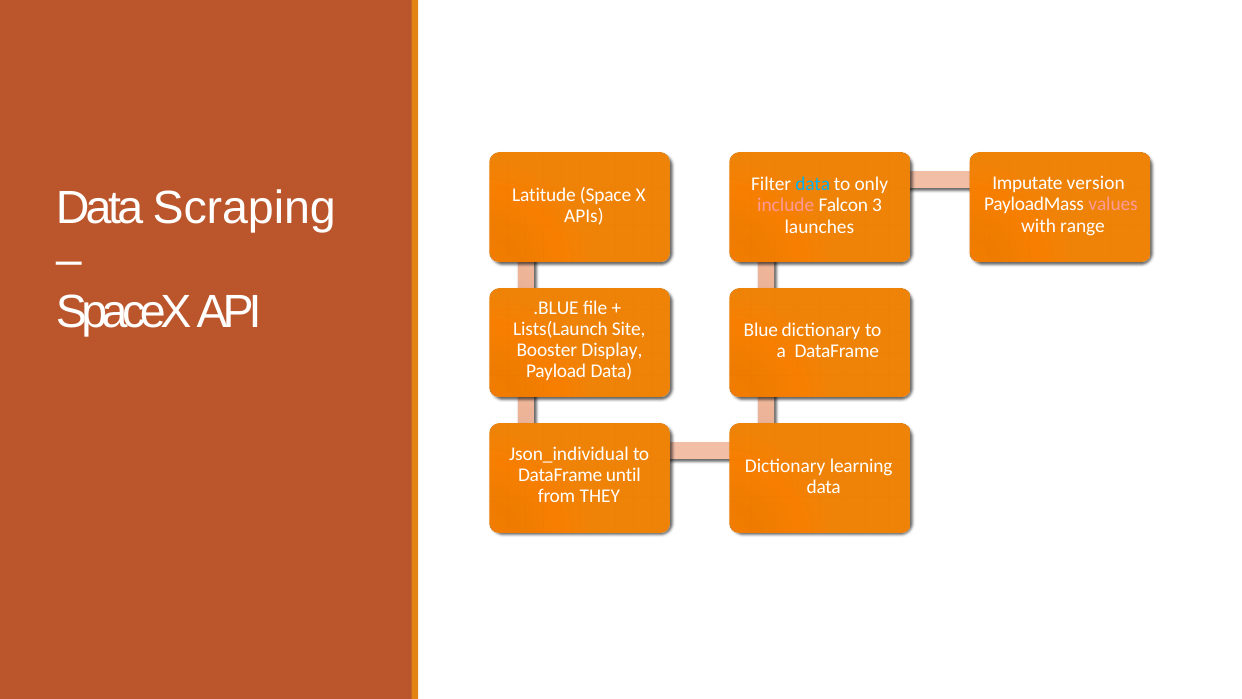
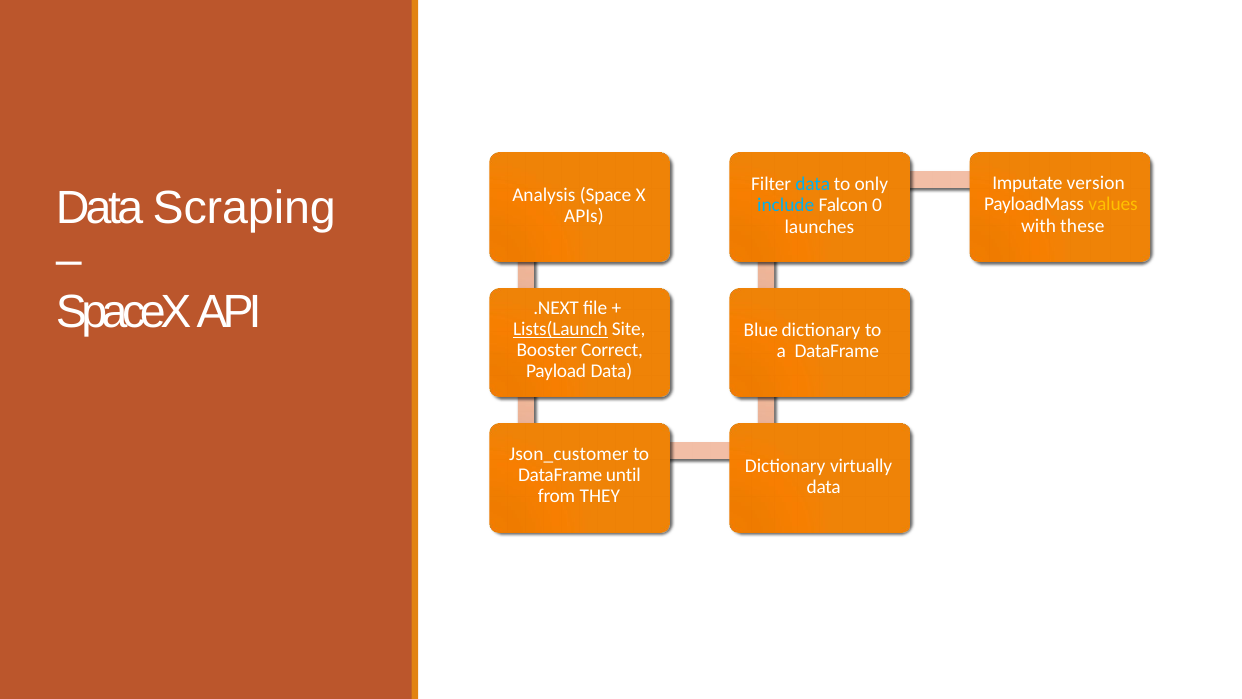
Latitude: Latitude -> Analysis (544, 195)
values colour: pink -> yellow (1113, 204)
include colour: pink -> light blue (786, 205)
3: 3 -> 0 (877, 205)
range: range -> these (1082, 225)
.BLUE: .BLUE -> .NEXT (556, 308)
Lists(Launch underline: none -> present (560, 329)
Display: Display -> Correct (612, 350)
Json_individual: Json_individual -> Json_customer (569, 454)
learning: learning -> virtually (861, 465)
